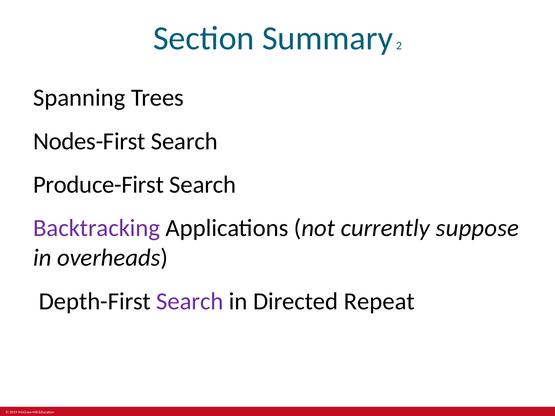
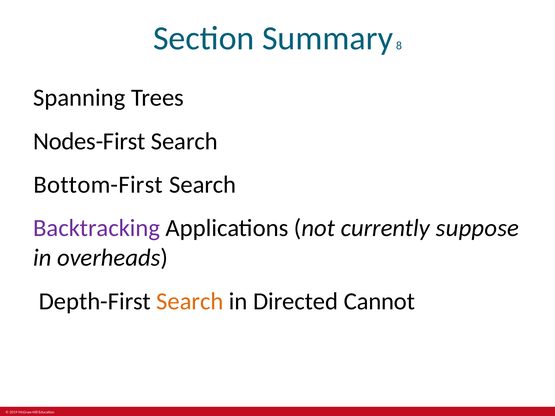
2: 2 -> 8 (399, 46)
Produce-First: Produce-First -> Bottom-First (98, 185)
Search colour: purple -> orange (190, 301)
Repeat: Repeat -> Cannot (379, 301)
